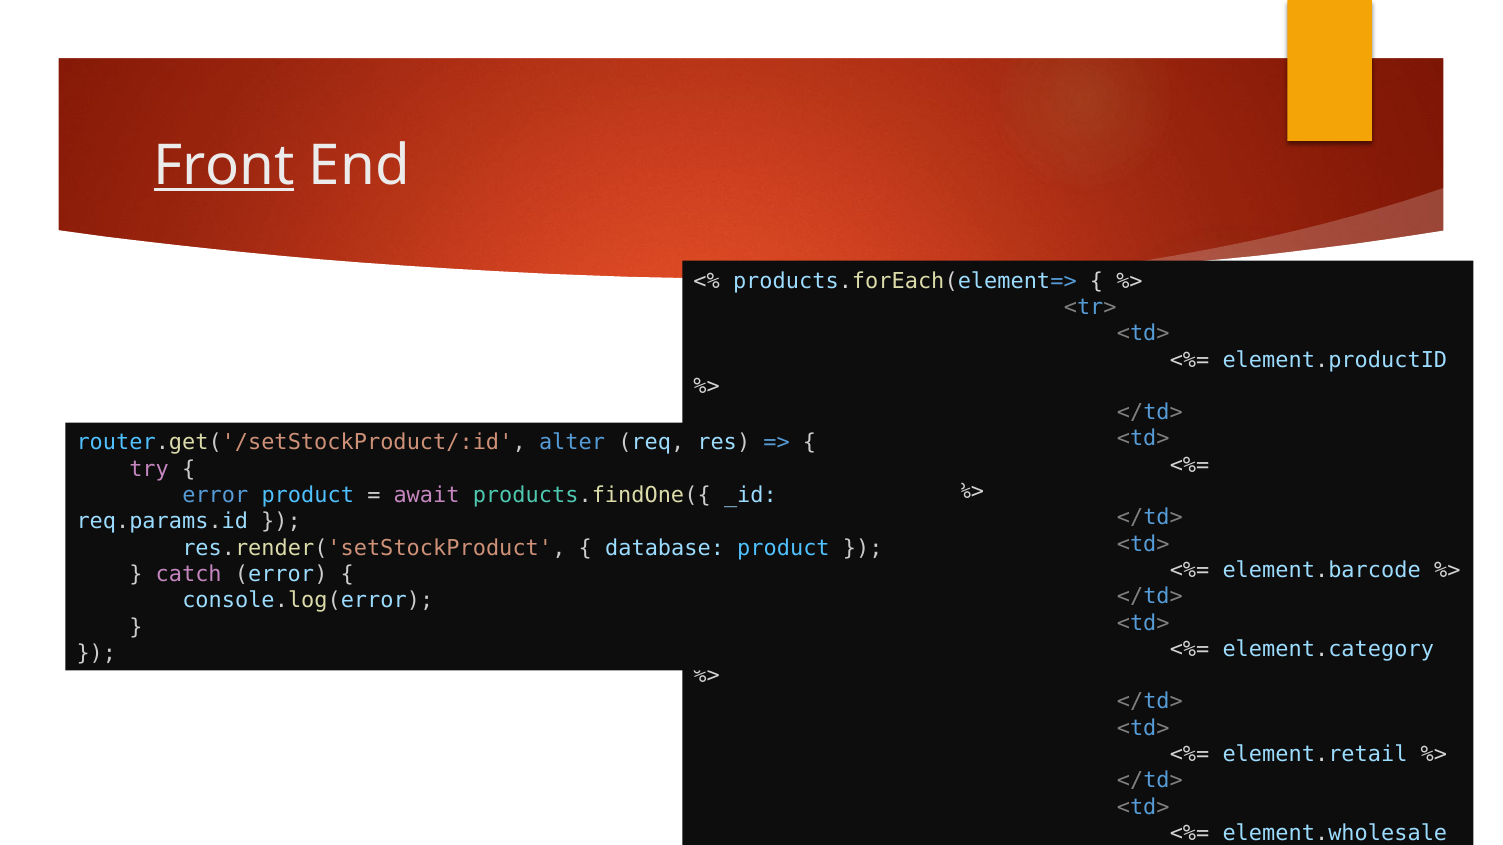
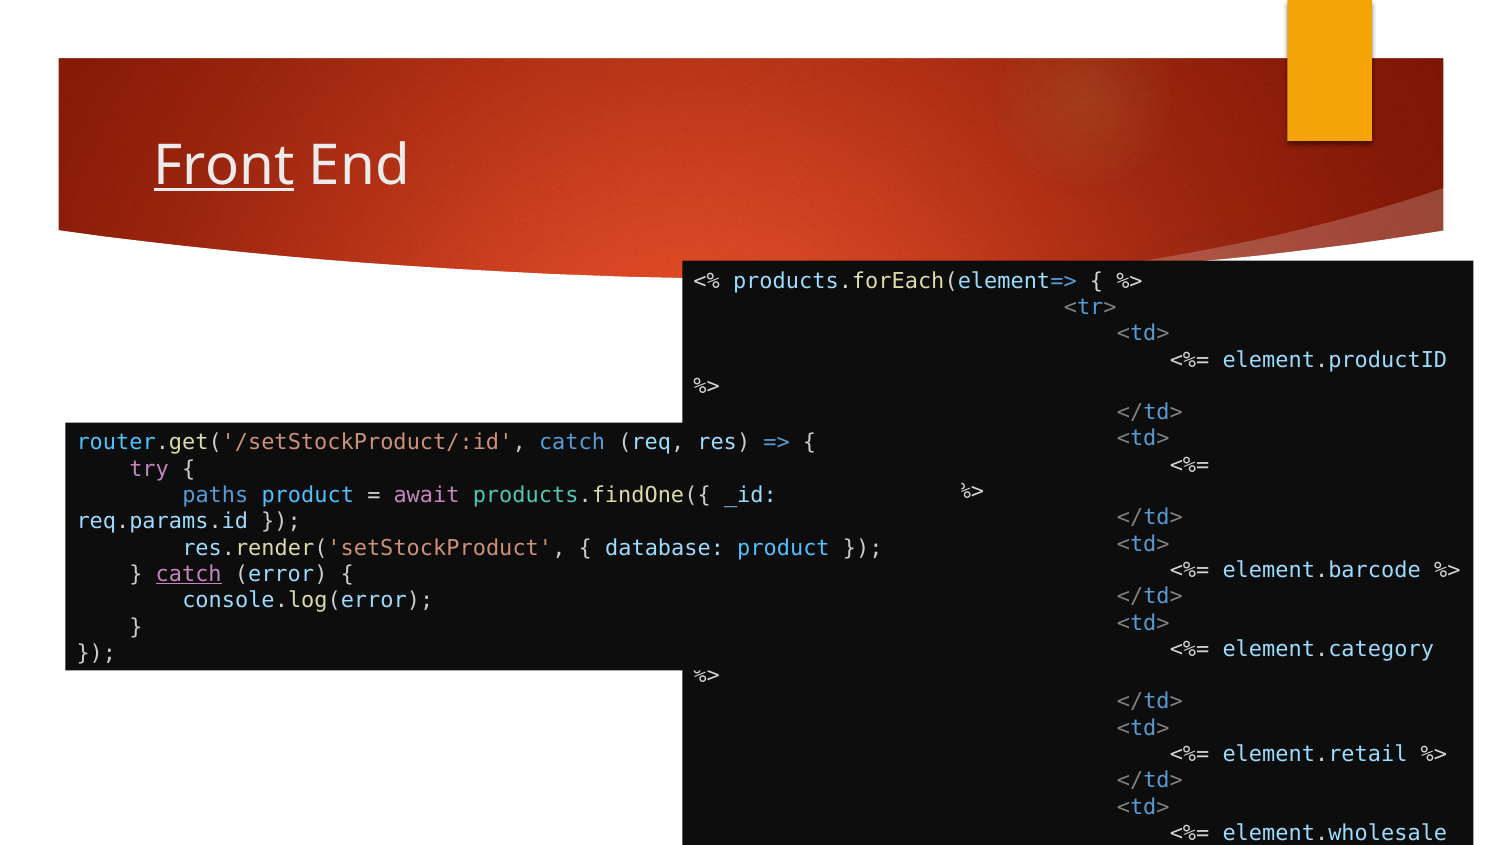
router.get('/setStockProduct/:id alter: alter -> catch (572, 443)
error: error -> paths (215, 496)
catch underline: none -> present (189, 575)
